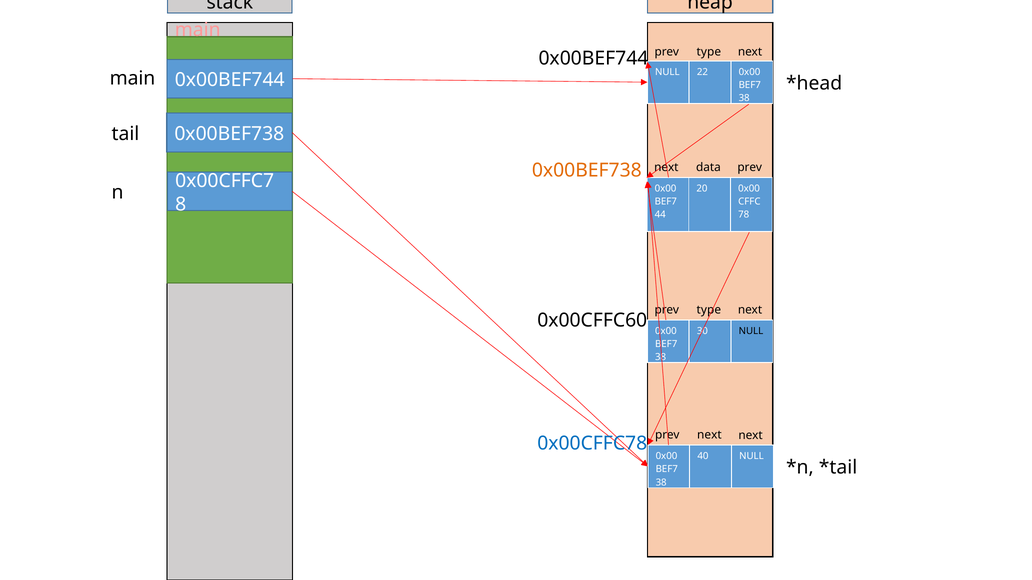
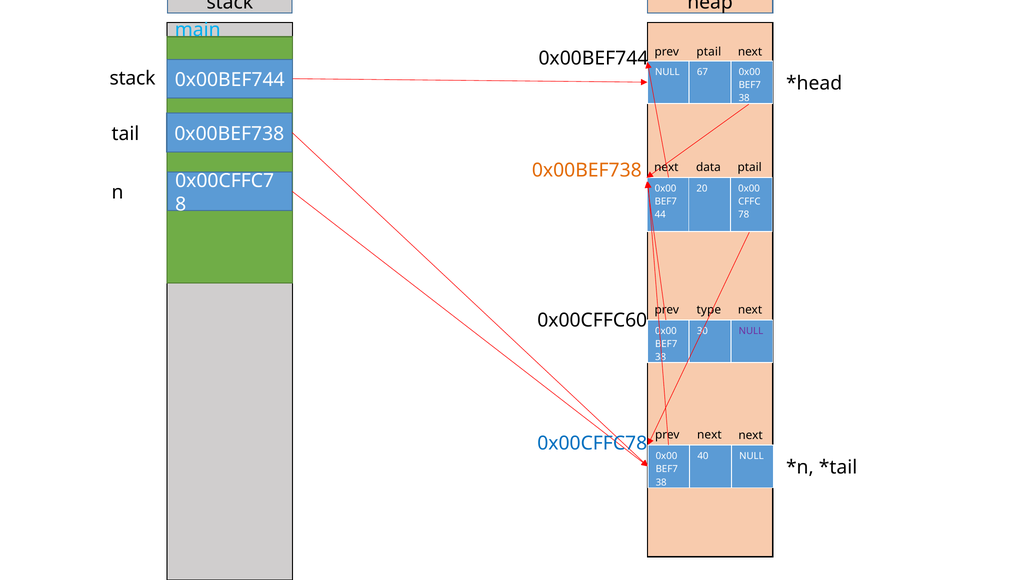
main colour: pink -> light blue (198, 30)
type: type -> ptail (709, 52)
22: 22 -> 67 (702, 72)
main: main -> stack (133, 79)
data prev: prev -> ptail (750, 168)
NULL colour: black -> purple (751, 331)
